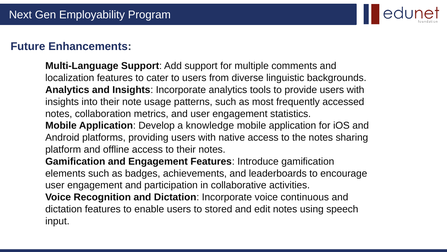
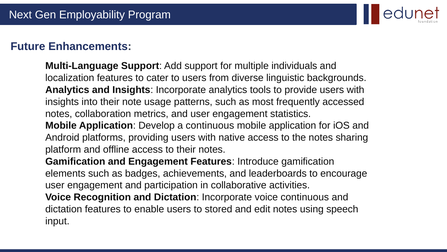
comments: comments -> individuals (294, 66)
a knowledge: knowledge -> continuous (210, 125)
